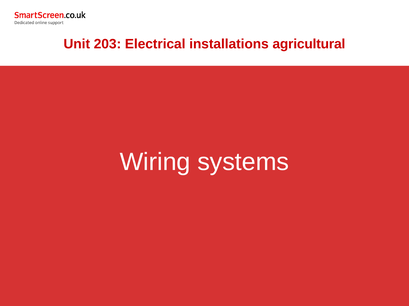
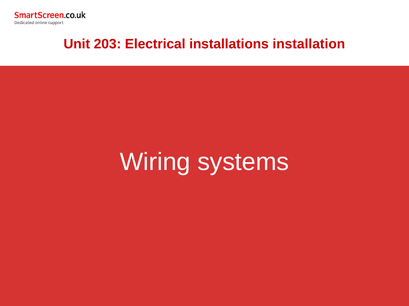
agricultural: agricultural -> installation (309, 44)
